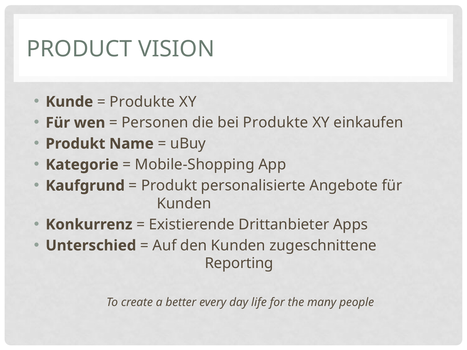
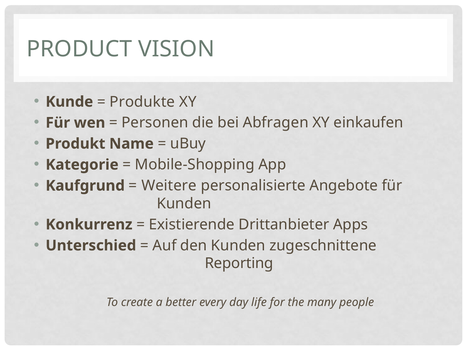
bei Produkte: Produkte -> Abfragen (276, 123)
Produkt: Produkt -> Weitere (169, 186)
